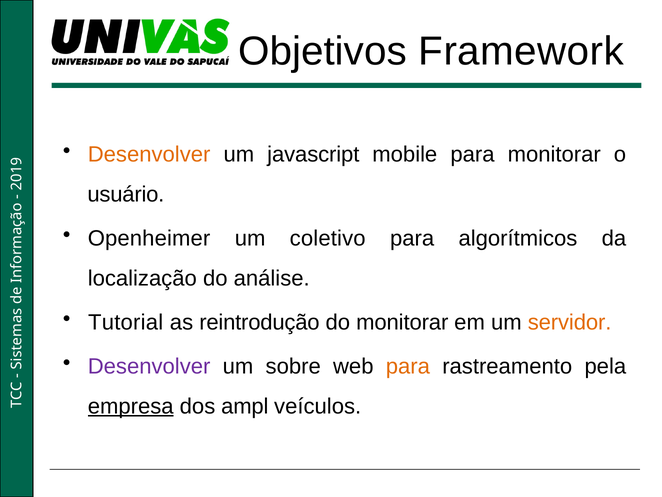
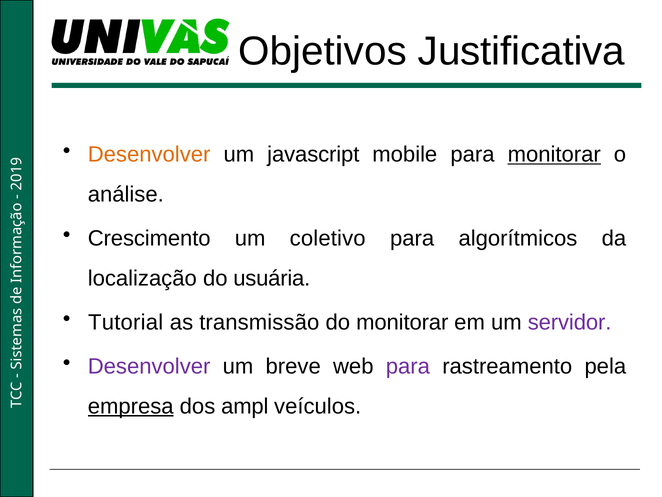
Framework: Framework -> Justificativa (521, 51)
monitorar underline: none -> present (554, 154)
usuário: usuário -> análise (126, 194)
Openheimer: Openheimer -> Crescimento (149, 238)
análise: análise -> usuária (272, 278)
reintrodução: reintrodução -> transmissão (259, 322)
servidor colour: orange -> purple (570, 322)
sobre: sobre -> breve (293, 366)
para colour: orange -> purple (408, 366)
